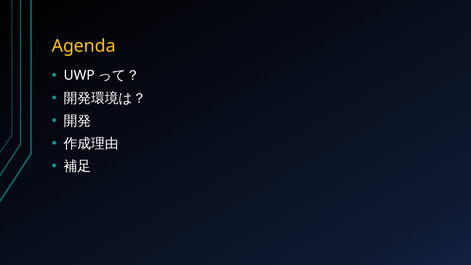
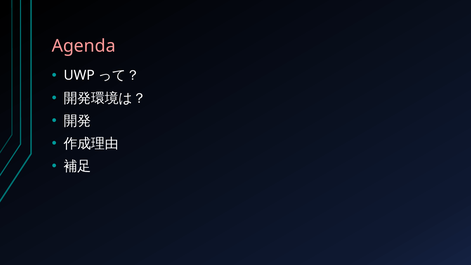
Agenda colour: yellow -> pink (84, 46)
